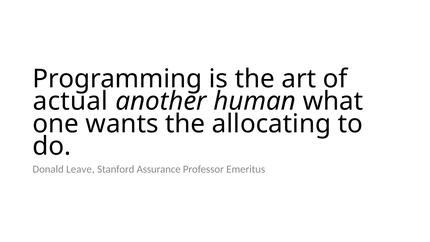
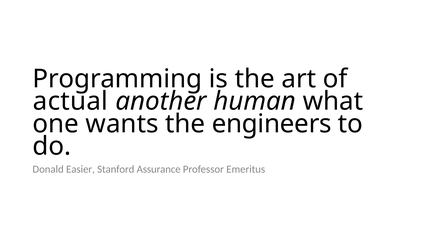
allocating: allocating -> engineers (272, 124)
Leave: Leave -> Easier (80, 169)
